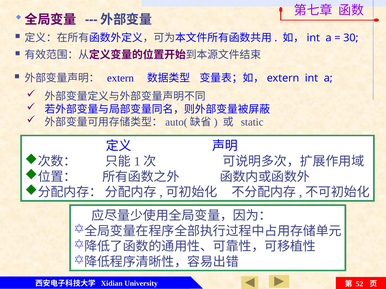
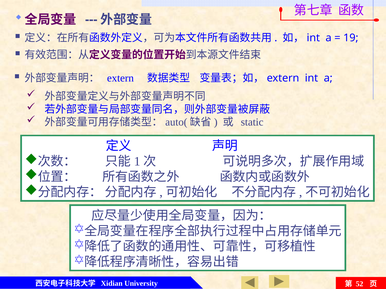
30: 30 -> 19 (351, 38)
